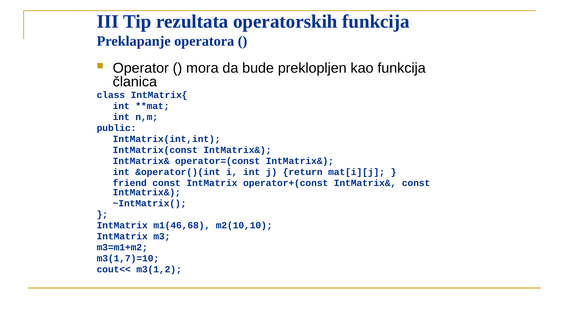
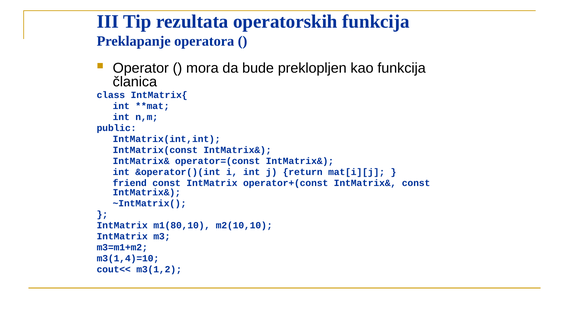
m1(46,68: m1(46,68 -> m1(80,10 (182, 225)
m3(1,7)=10: m3(1,7)=10 -> m3(1,4)=10 (128, 258)
